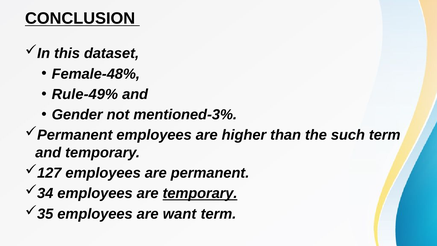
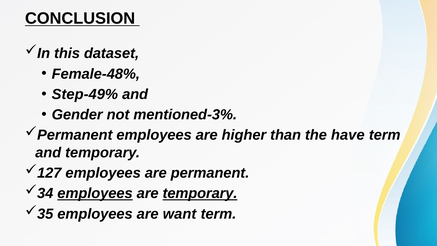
Rule-49%: Rule-49% -> Step-49% (85, 94)
such: such -> have (348, 135)
employees underline: none -> present (95, 193)
